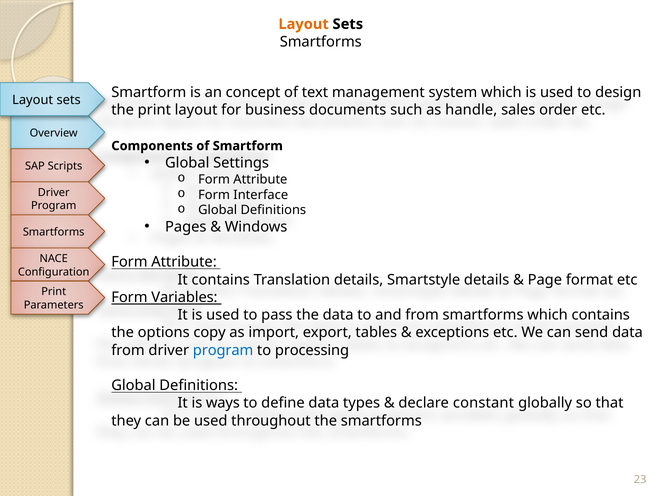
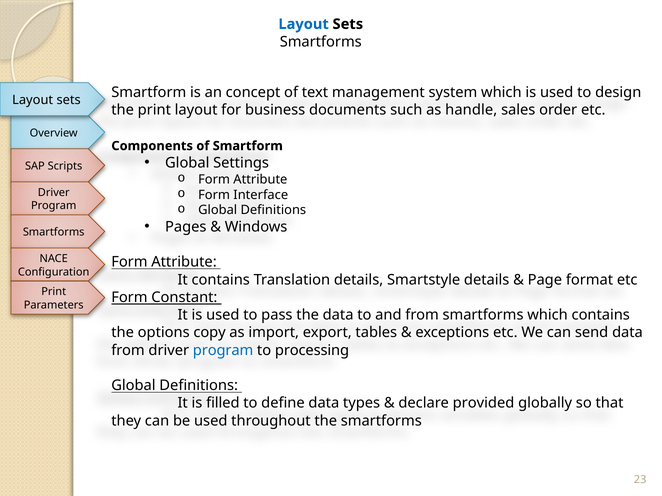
Layout colour: orange -> blue (304, 24)
Variables: Variables -> Constant (184, 298)
ways: ways -> filled (223, 404)
constant: constant -> provided (484, 404)
